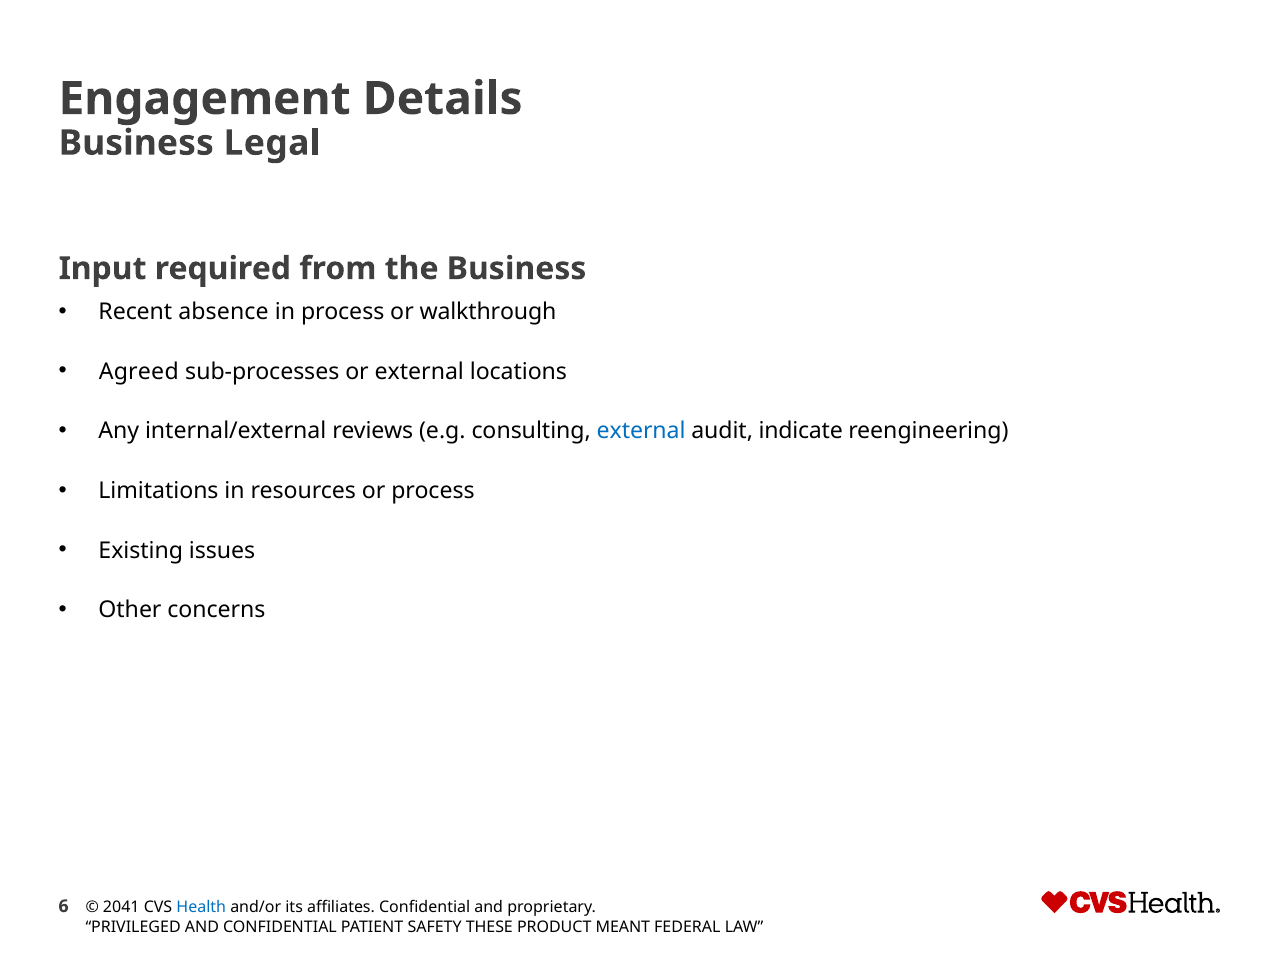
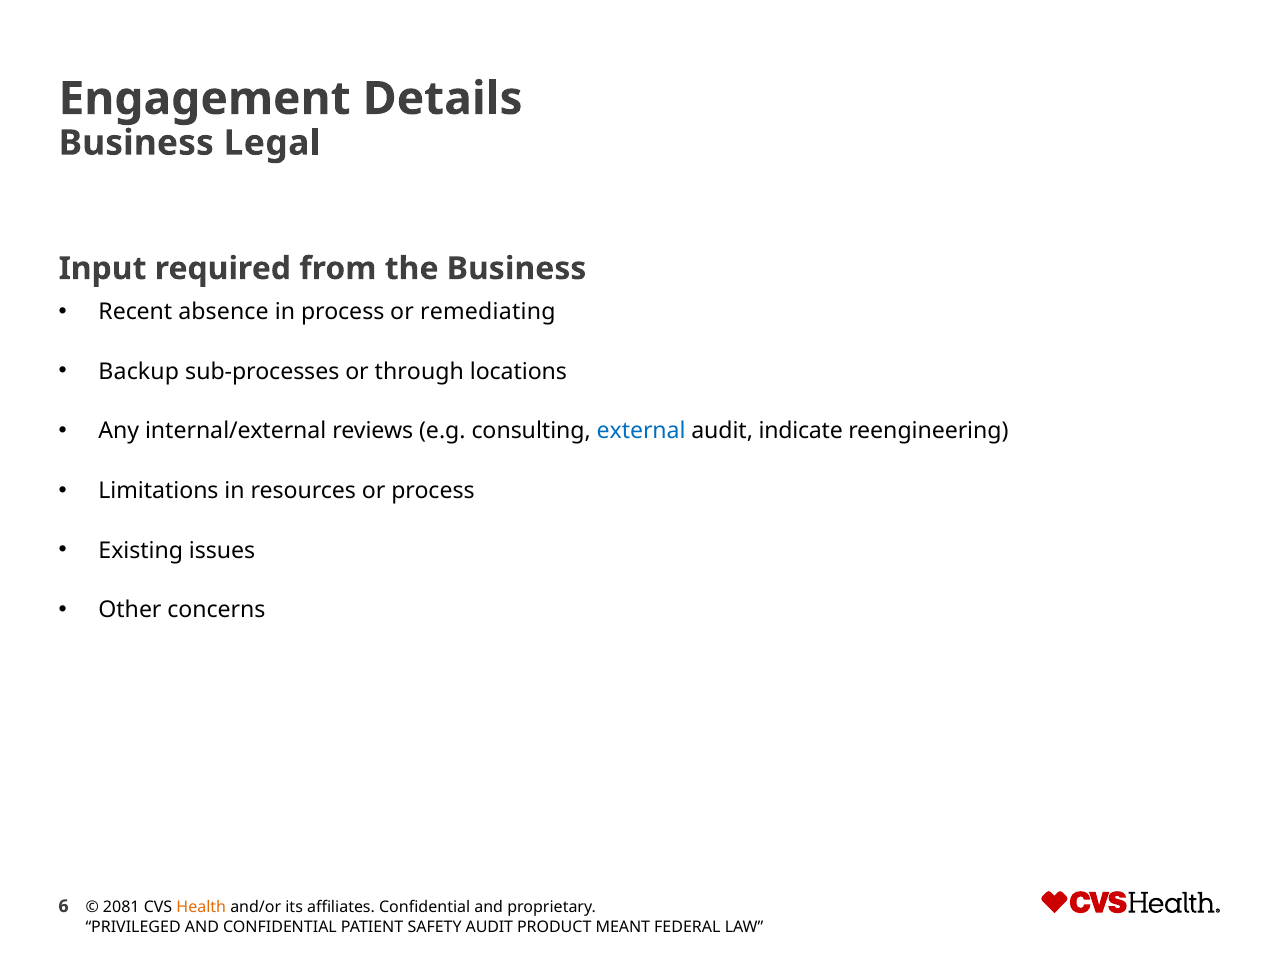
walkthrough: walkthrough -> remediating (488, 312)
Agreed: Agreed -> Backup (139, 371)
or external: external -> through (419, 371)
2041: 2041 -> 2081 (121, 908)
Health colour: blue -> orange (201, 908)
SAFETY THESE: THESE -> AUDIT (489, 927)
